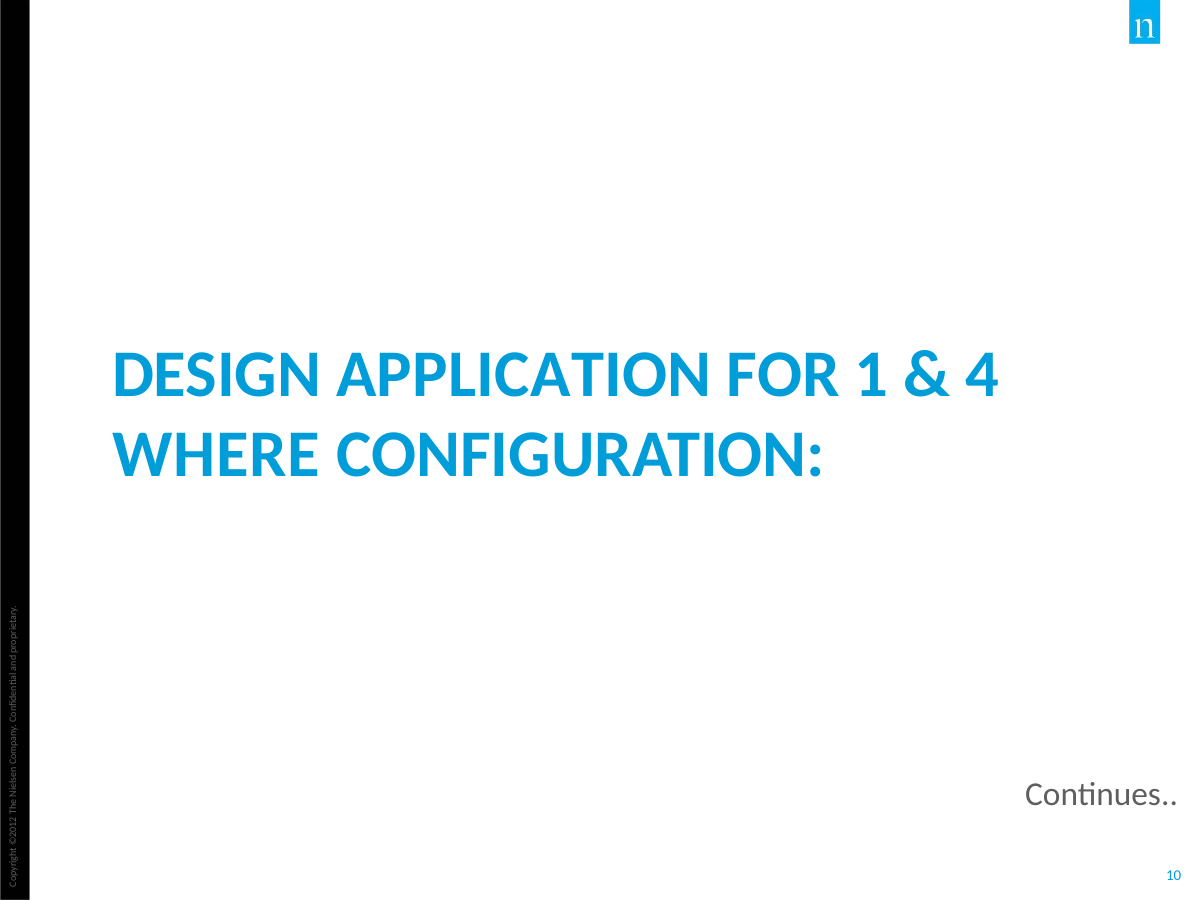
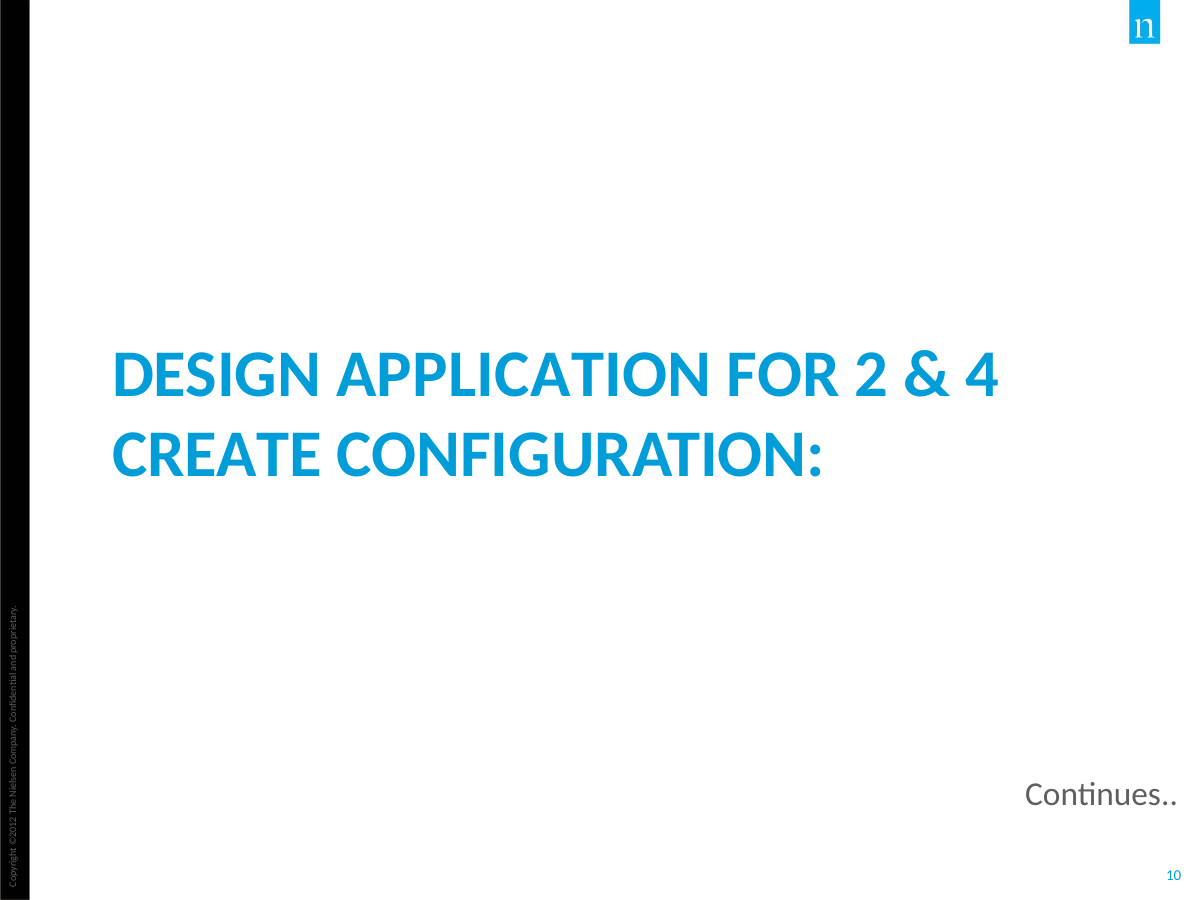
FOR 1: 1 -> 2 (871, 375)
WHERE: WHERE -> CREATE (217, 455)
